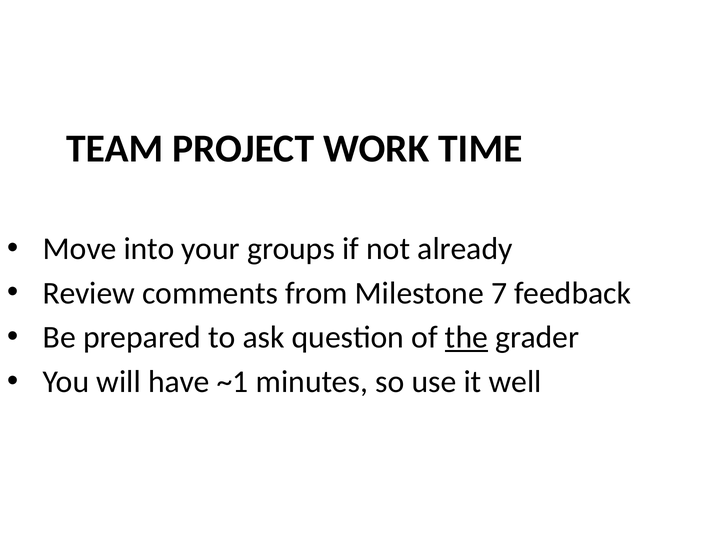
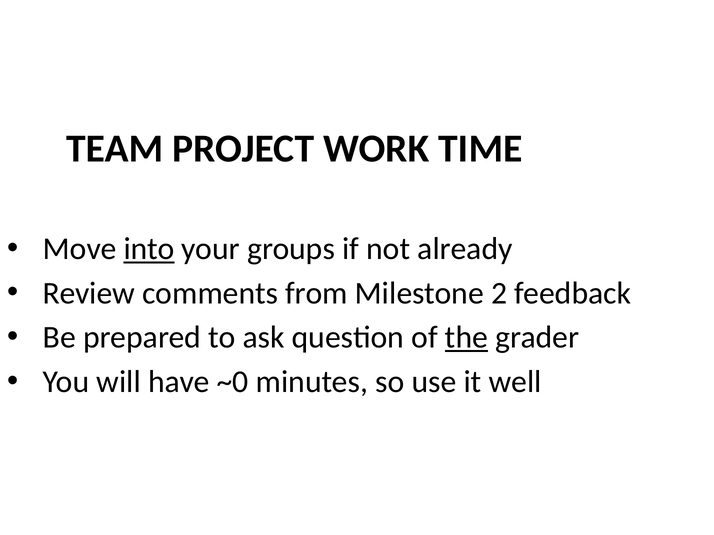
into underline: none -> present (149, 249)
7: 7 -> 2 (499, 293)
~1: ~1 -> ~0 (233, 382)
